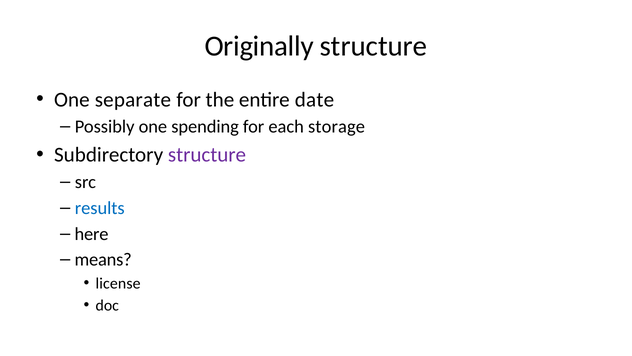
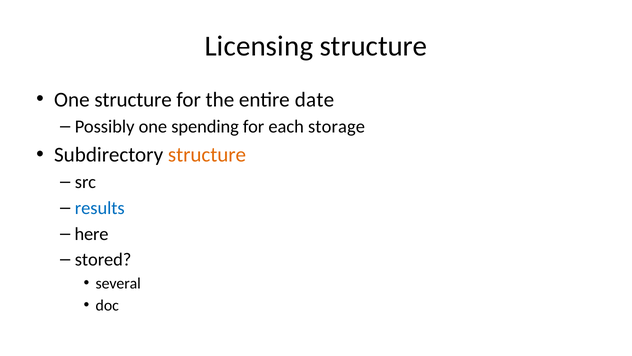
Originally: Originally -> Licensing (259, 46)
One separate: separate -> structure (133, 99)
structure colour: purple -> orange (207, 155)
means: means -> stored (103, 259)
license: license -> several (118, 283)
